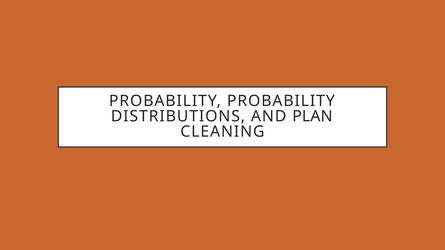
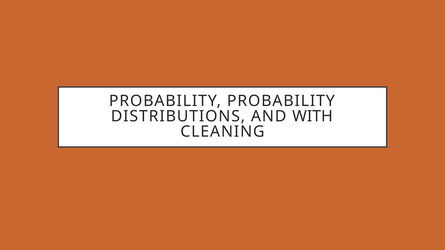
PLAN: PLAN -> WITH (313, 117)
